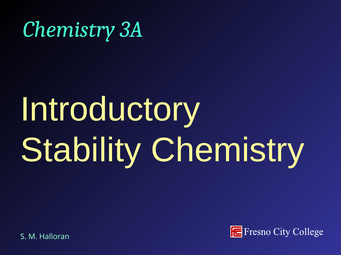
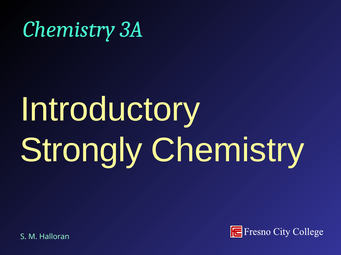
Stability: Stability -> Strongly (81, 151)
